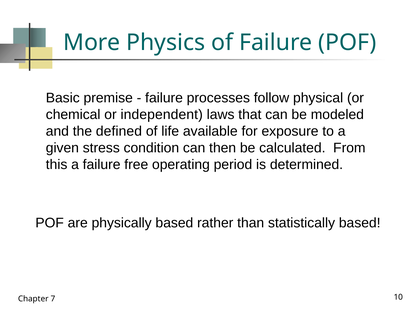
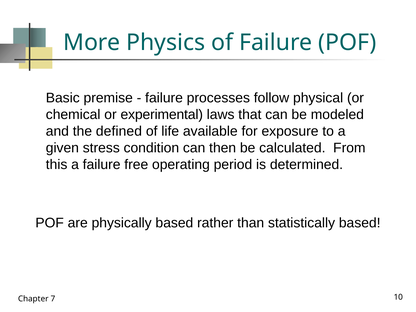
independent: independent -> experimental (162, 115)
